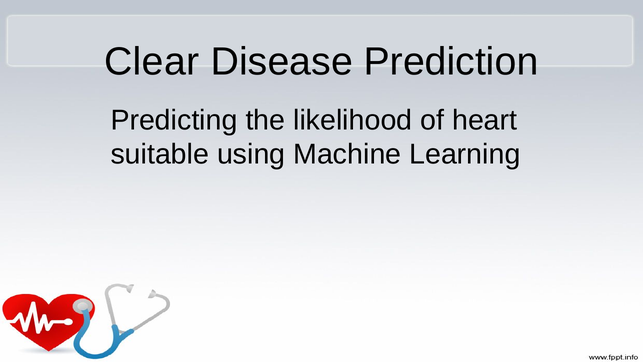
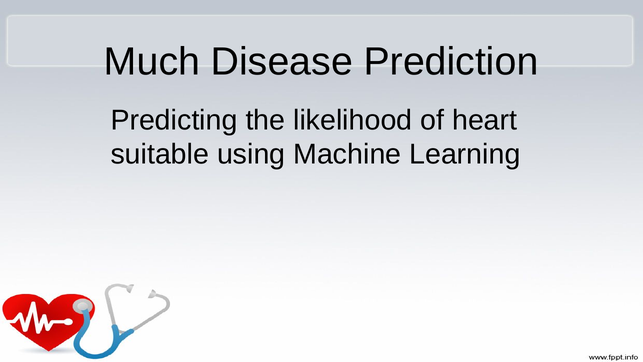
Clear: Clear -> Much (152, 62)
